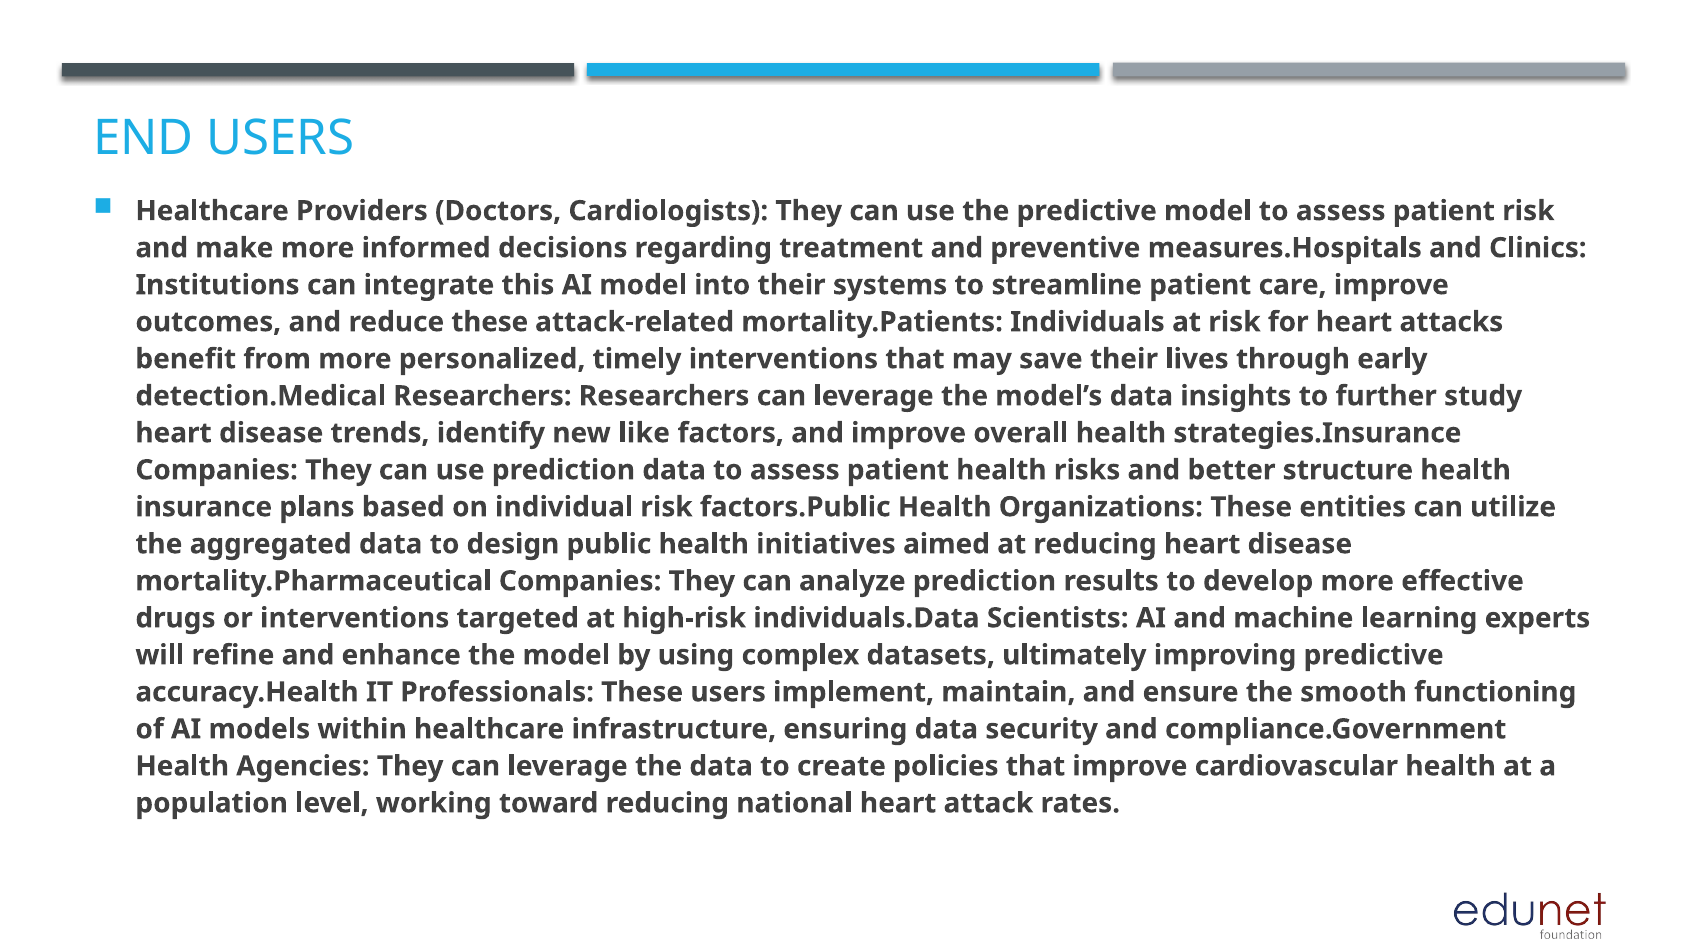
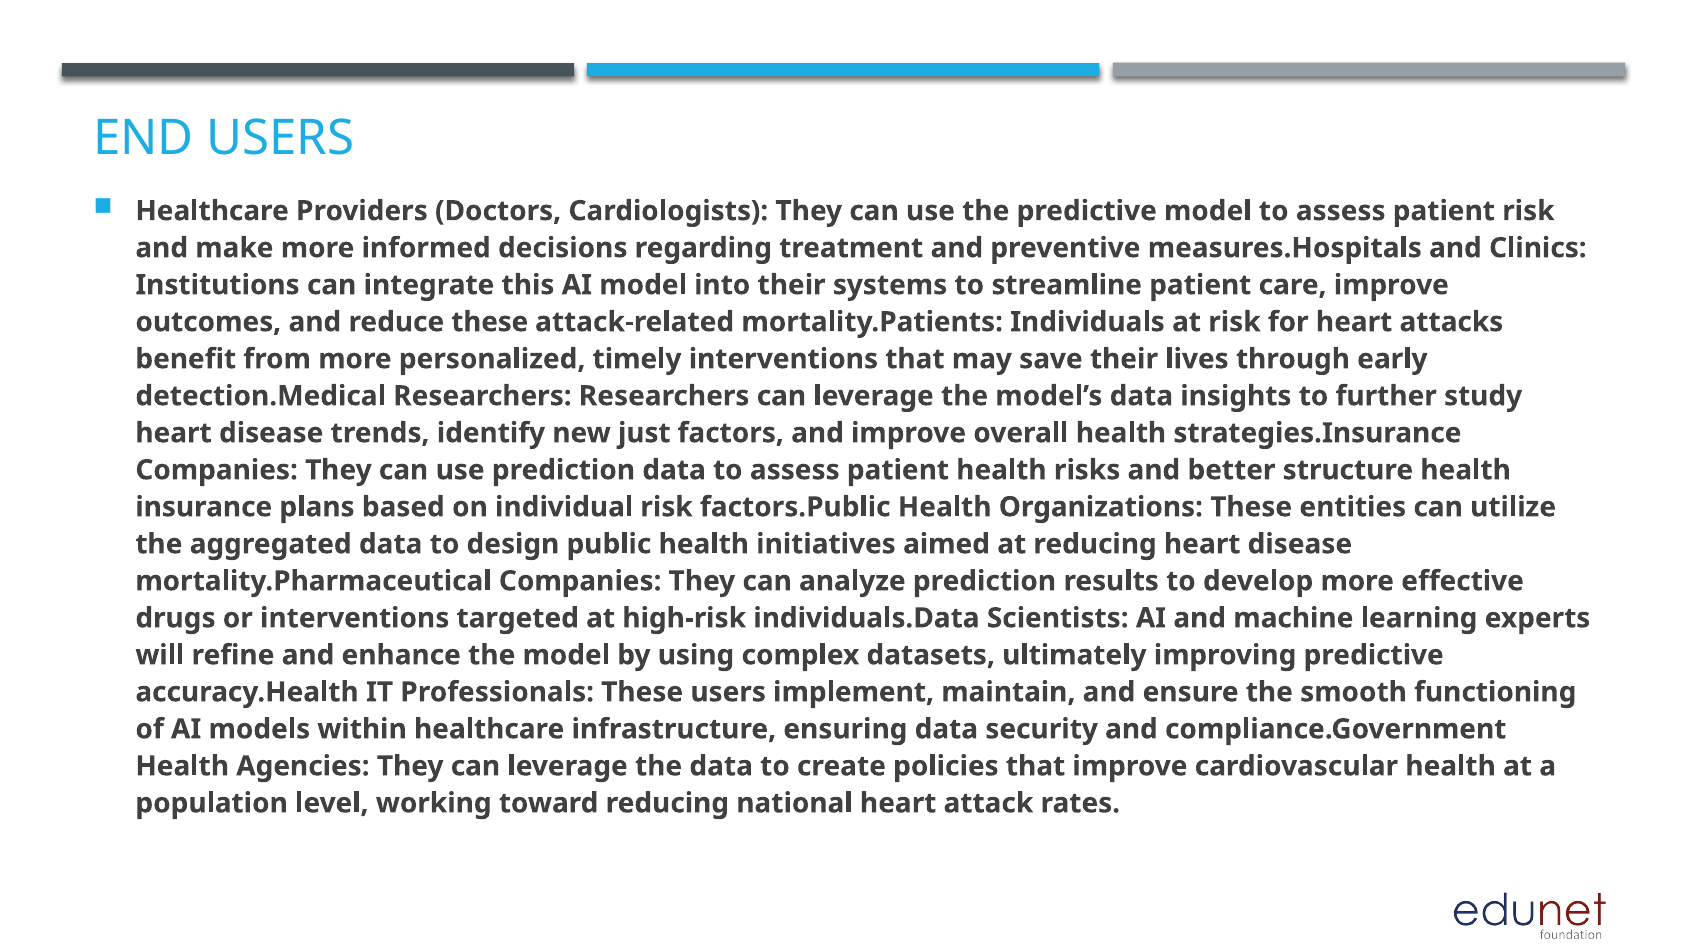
like: like -> just (644, 433)
